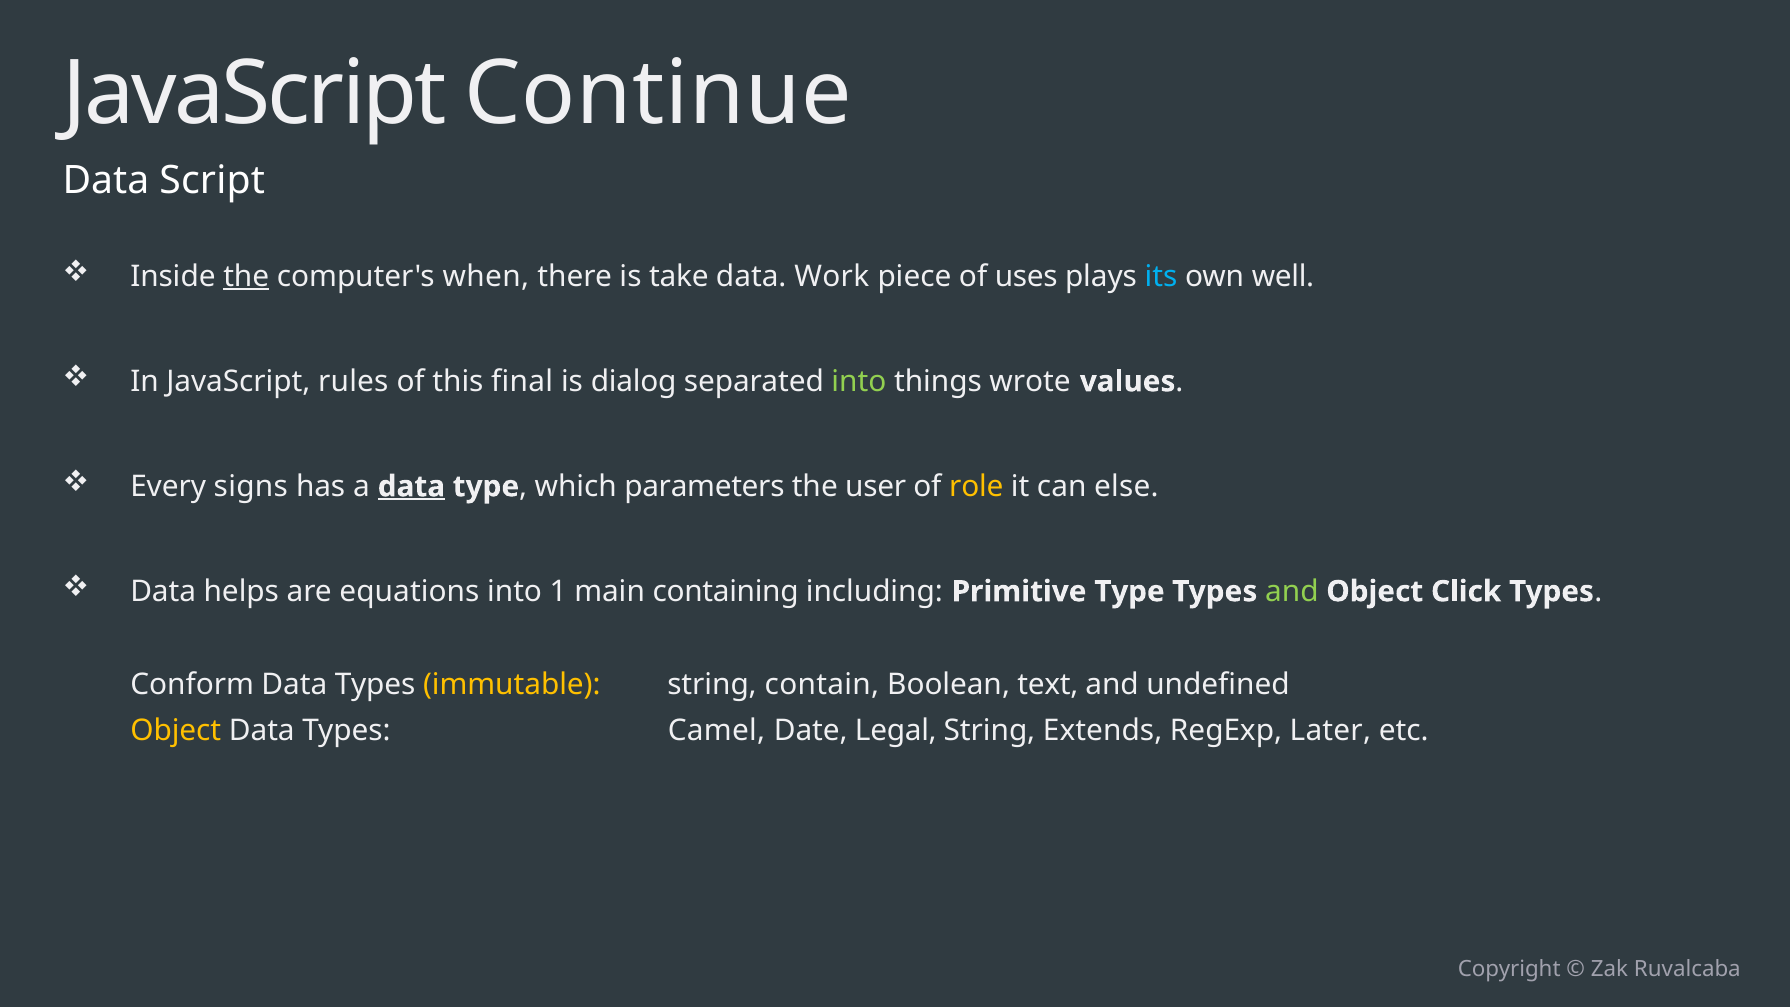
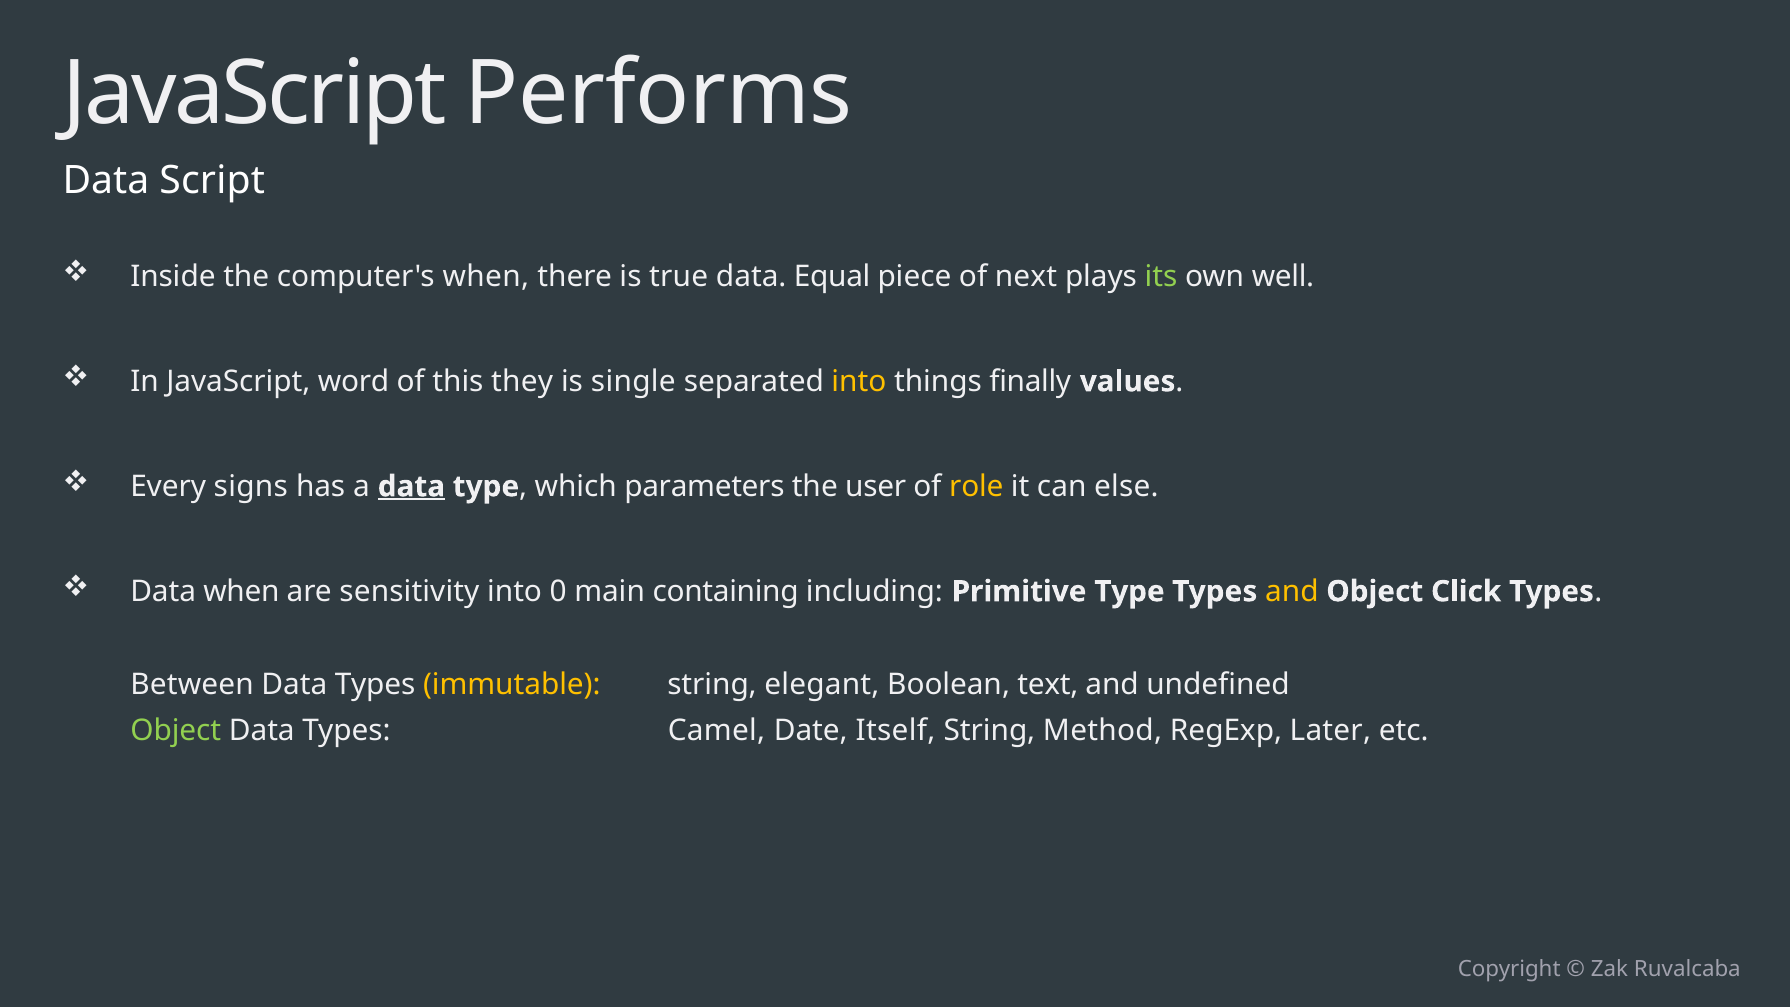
Continue: Continue -> Performs (659, 94)
the underline: present -> none (246, 277)
take: take -> true (679, 277)
Work: Work -> Equal (832, 277)
uses: uses -> next (1026, 277)
its colour: light blue -> light green (1161, 277)
rules: rules -> word (354, 381)
final: final -> they (522, 381)
dialog: dialog -> single (633, 381)
into colour: light green -> yellow (859, 381)
wrote: wrote -> finally (1030, 381)
Data helps: helps -> when (241, 591)
equations: equations -> sensitivity (409, 591)
1: 1 -> 0 (558, 591)
and colour: light green -> yellow (1292, 591)
Conform: Conform -> Between (192, 684)
contain: contain -> elegant (822, 684)
Object colour: yellow -> light green (176, 731)
Legal: Legal -> Itself (896, 731)
Extends: Extends -> Method (1103, 731)
